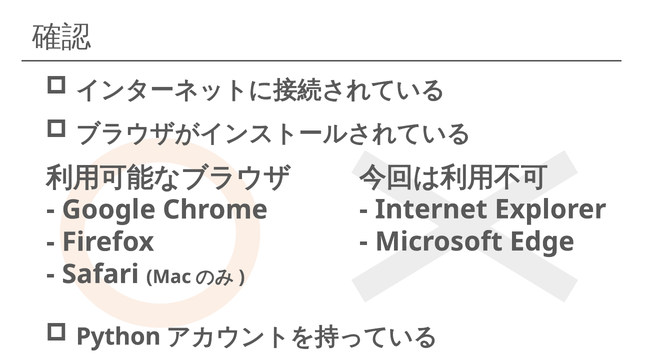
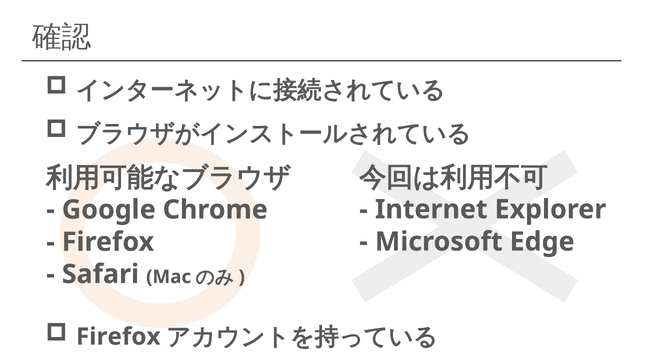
Python: Python -> Firefox (118, 337)
